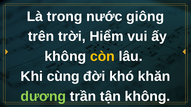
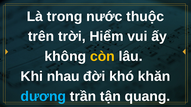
giông: giông -> thuộc (145, 17)
cùng: cùng -> nhau (63, 77)
dương colour: light green -> light blue (43, 97)
tận không: không -> quang (147, 97)
